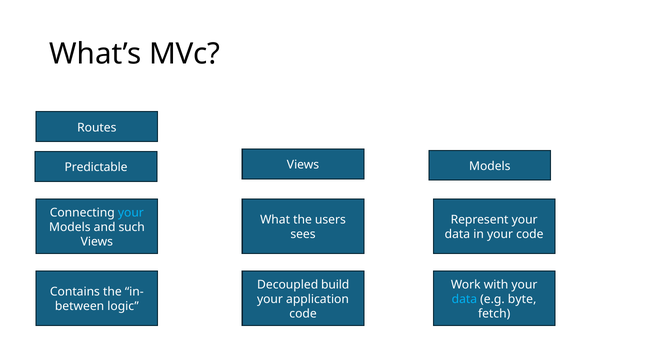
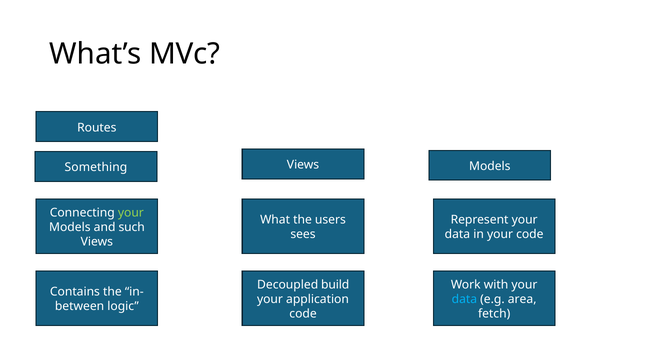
Predictable: Predictable -> Something (96, 168)
your colour: light blue -> light green (131, 213)
byte: byte -> area (522, 299)
